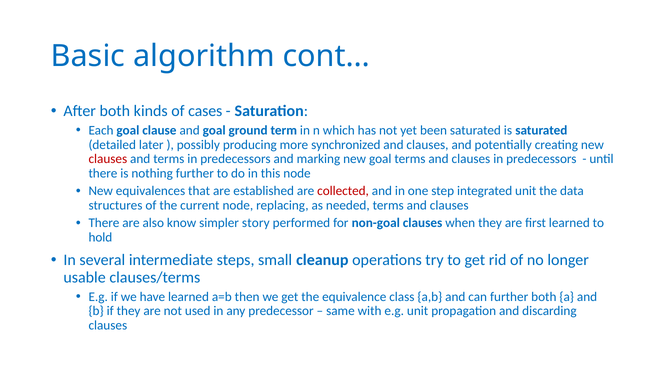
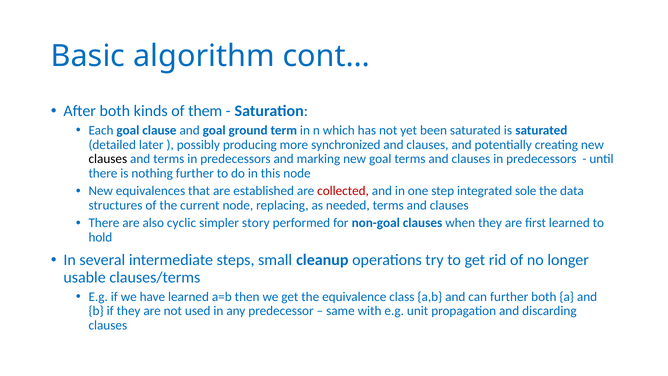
cases: cases -> them (205, 111)
clauses colour: red -> black (108, 159)
integrated unit: unit -> sole (526, 191)
know: know -> cyclic (182, 223)
